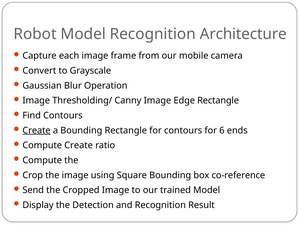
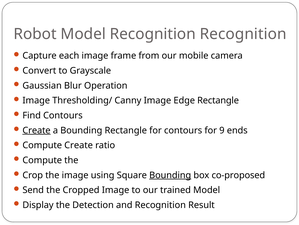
Recognition Architecture: Architecture -> Recognition (243, 34)
6: 6 -> 9 (222, 130)
Bounding underline: none -> present (170, 175)
co-reference: co-reference -> co-proposed (238, 175)
